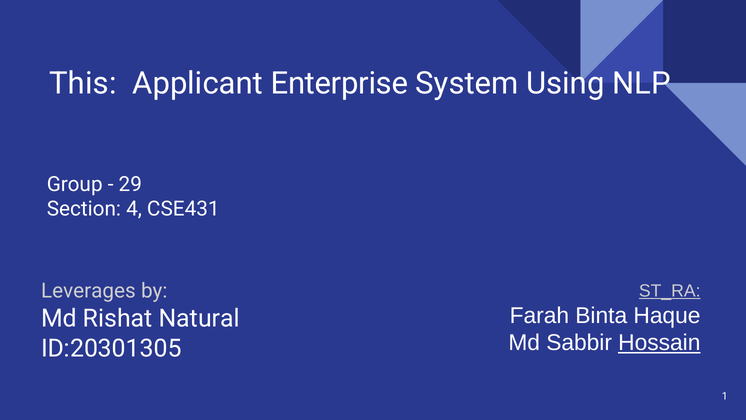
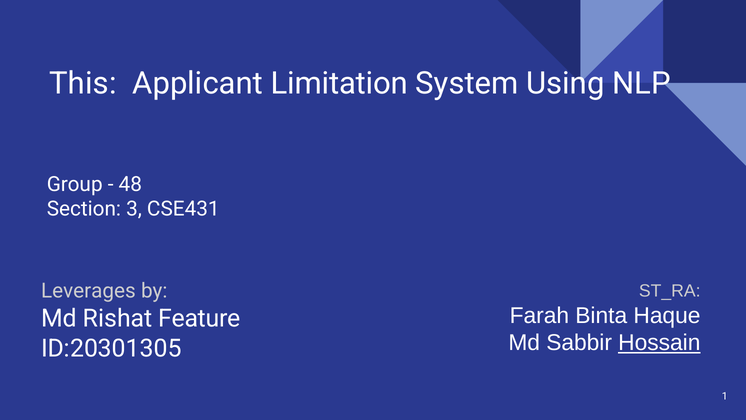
Enterprise: Enterprise -> Limitation (339, 84)
29: 29 -> 48 (130, 184)
4: 4 -> 3 (134, 209)
ST_RA underline: present -> none (670, 291)
Natural: Natural -> Feature (199, 318)
